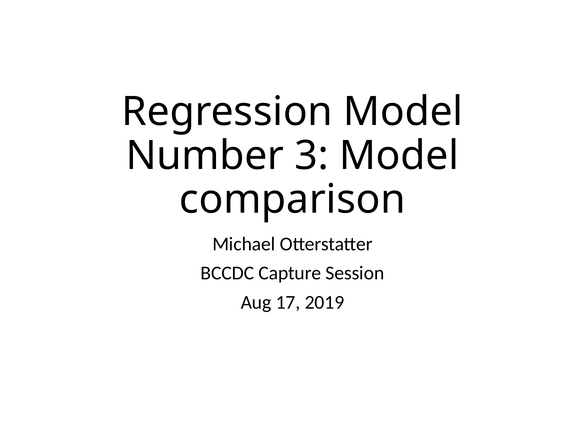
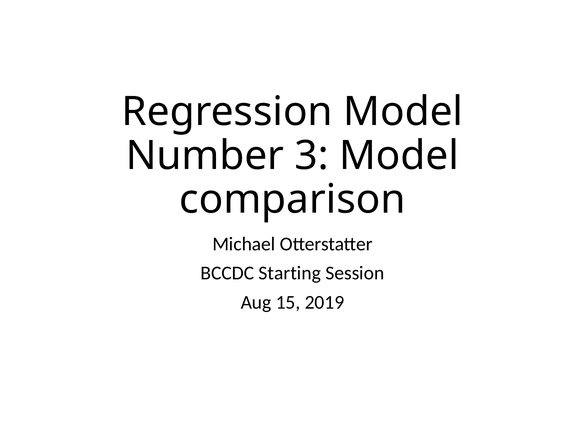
Capture: Capture -> Starting (290, 273)
17: 17 -> 15 (288, 302)
